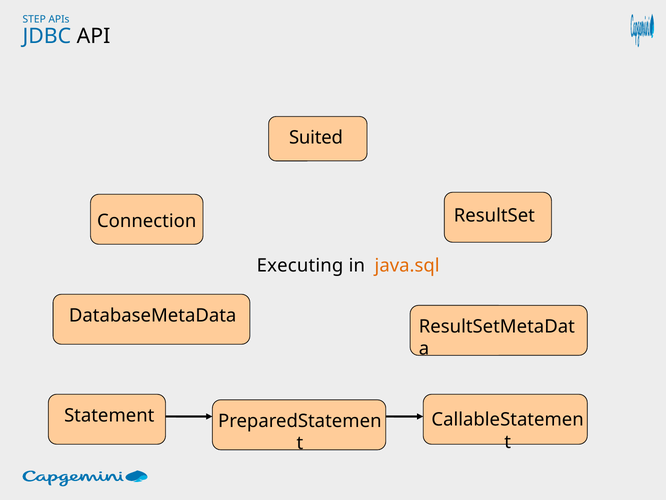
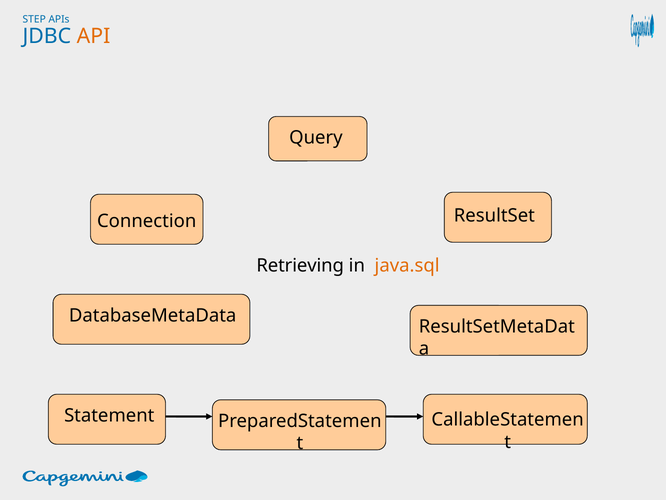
API colour: black -> orange (93, 36)
Suited: Suited -> Query (316, 138)
Executing: Executing -> Retrieving (300, 265)
